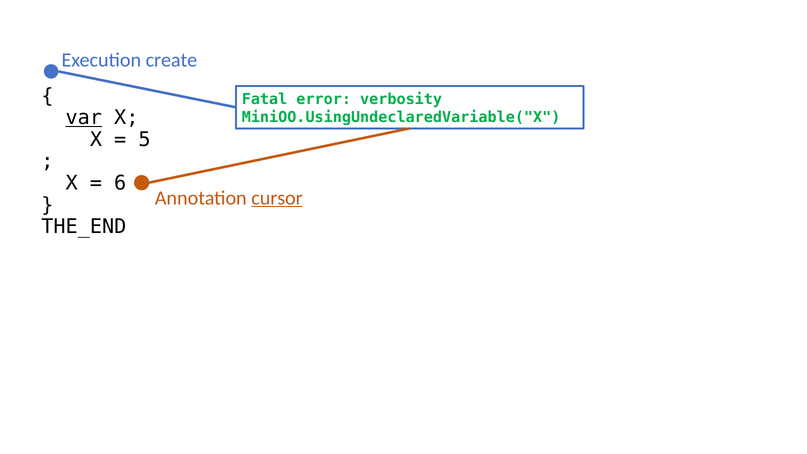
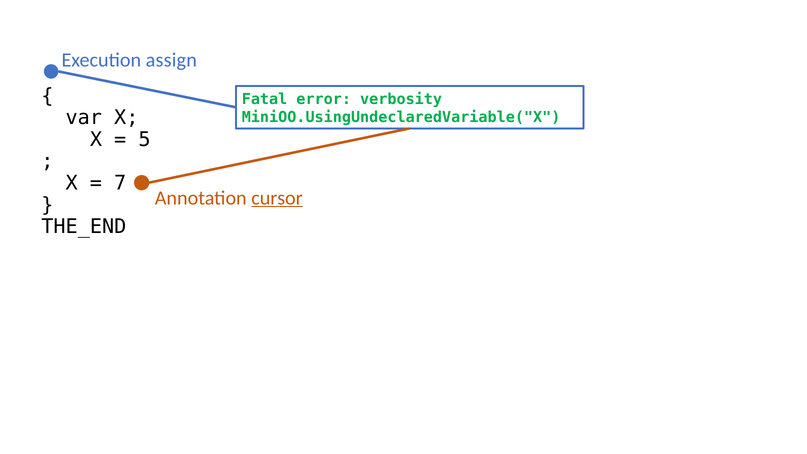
create: create -> assign (171, 60)
var underline: present -> none (84, 118)
6: 6 -> 7 (120, 183)
